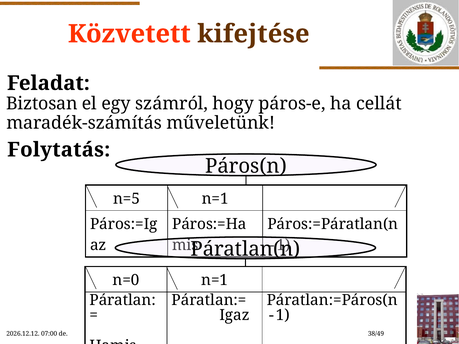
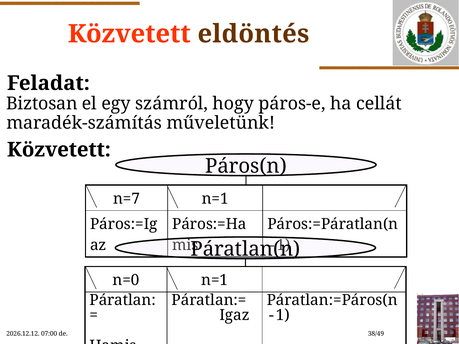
kifejtése: kifejtése -> eldöntés (253, 34)
Folytatás: Folytatás -> Közvetett (59, 150)
n=5: n=5 -> n=7 (127, 199)
